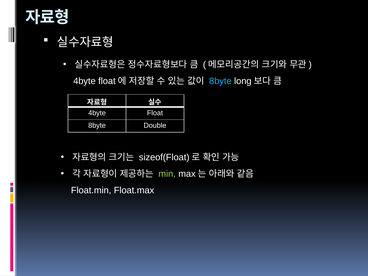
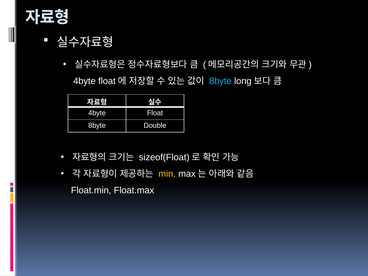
min colour: light green -> yellow (167, 174)
